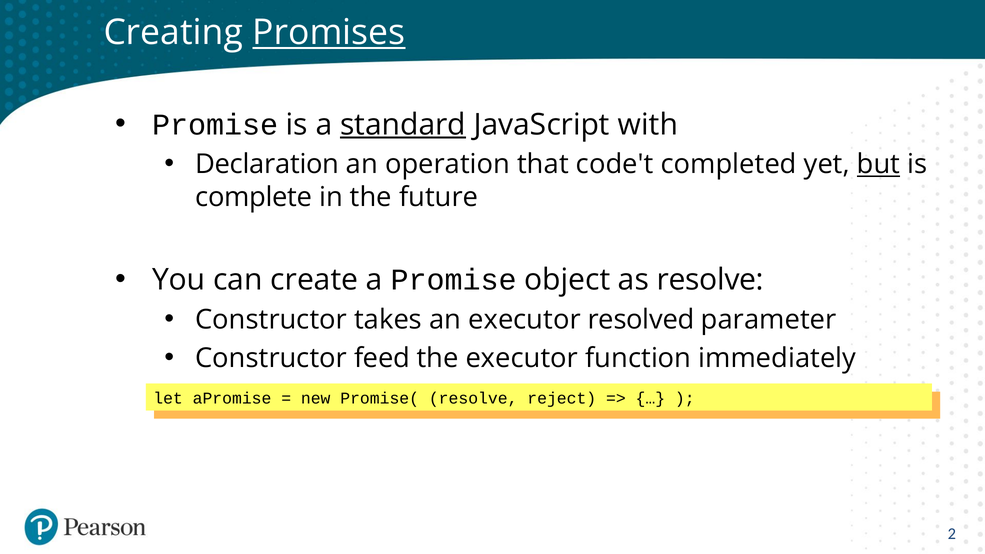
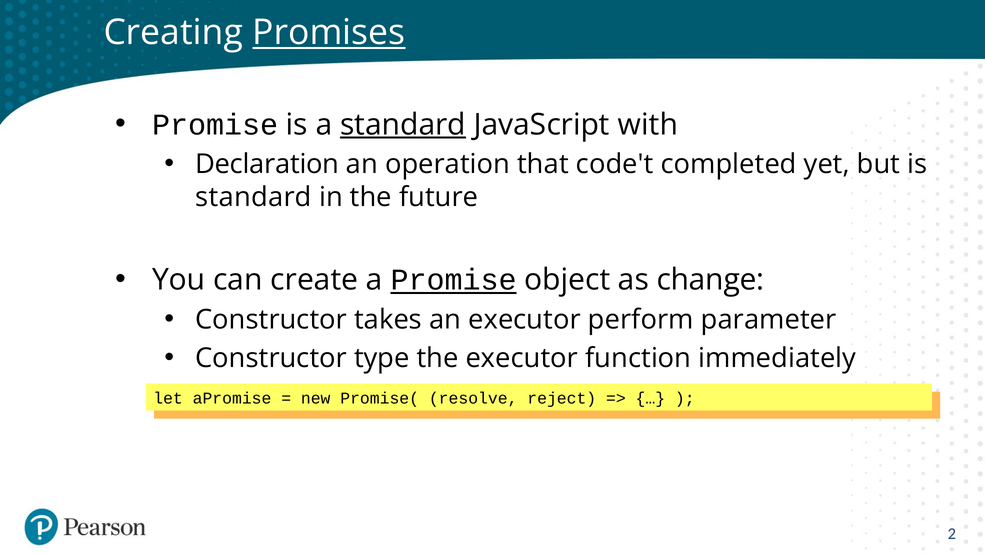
but underline: present -> none (879, 164)
complete: complete -> standard (253, 197)
Promise underline: none -> present (454, 280)
as resolve: resolve -> change (710, 280)
resolved: resolved -> perform (641, 320)
feed: feed -> type (382, 358)
